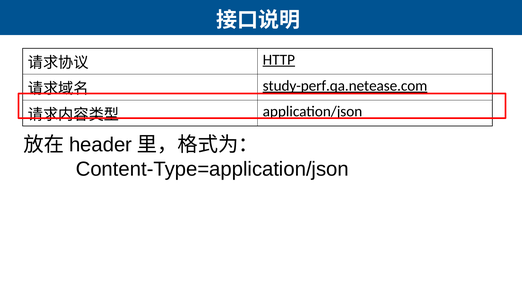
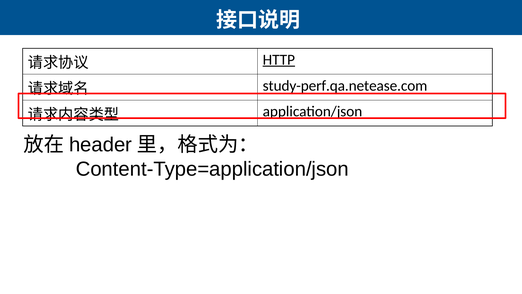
study-perf.qa.netease.com underline: present -> none (345, 86)
